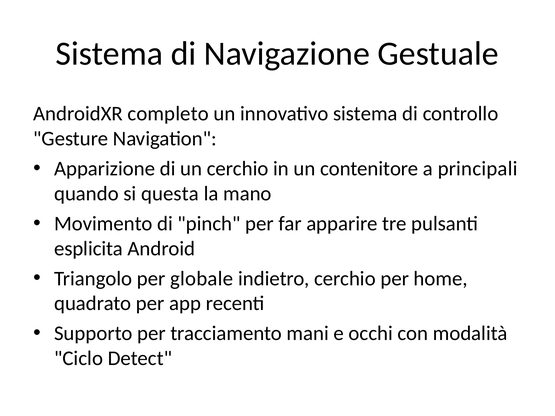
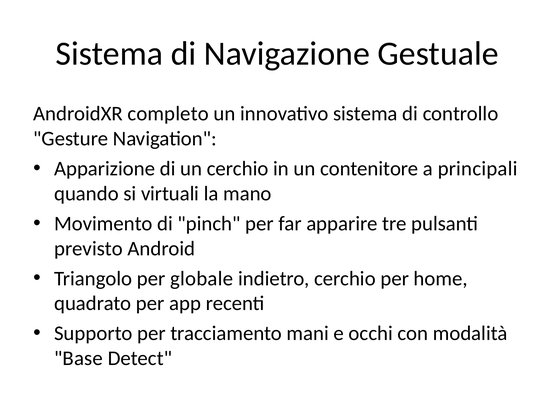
questa: questa -> virtuali (170, 194)
esplicita: esplicita -> previsto (88, 249)
Ciclo: Ciclo -> Base (79, 359)
